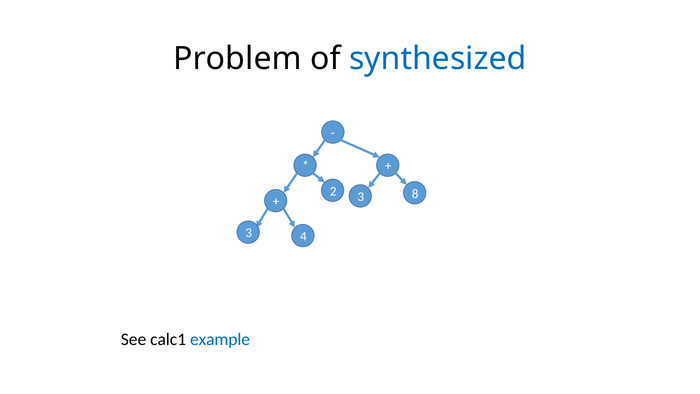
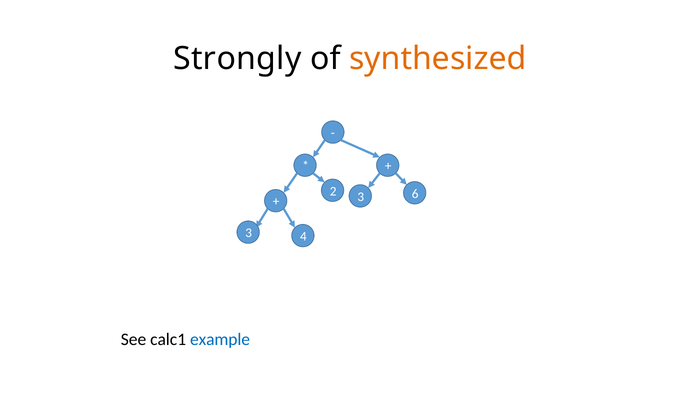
Problem: Problem -> Strongly (237, 59)
synthesized colour: blue -> orange (438, 59)
8: 8 -> 6 (415, 194)
